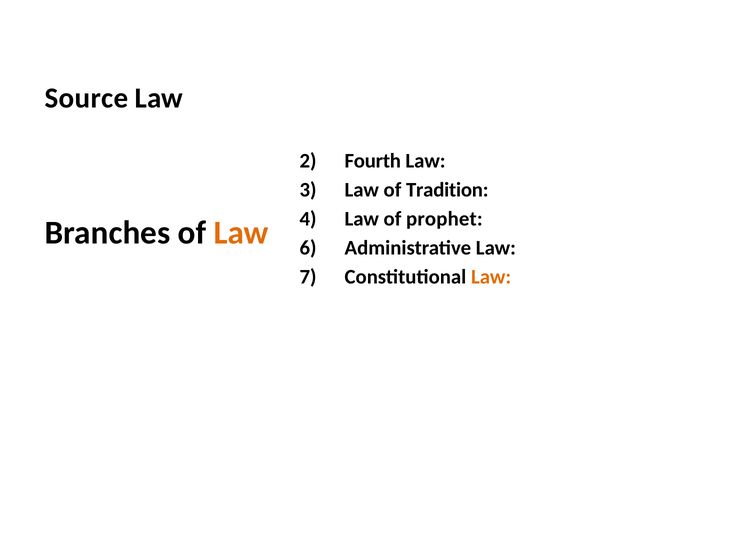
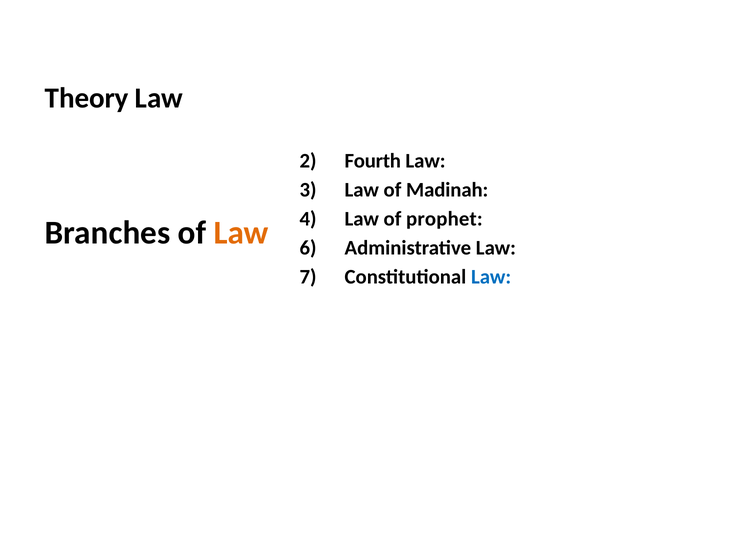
Source: Source -> Theory (87, 98)
Tradition: Tradition -> Madinah (447, 190)
Law colour: orange -> blue (491, 277)
